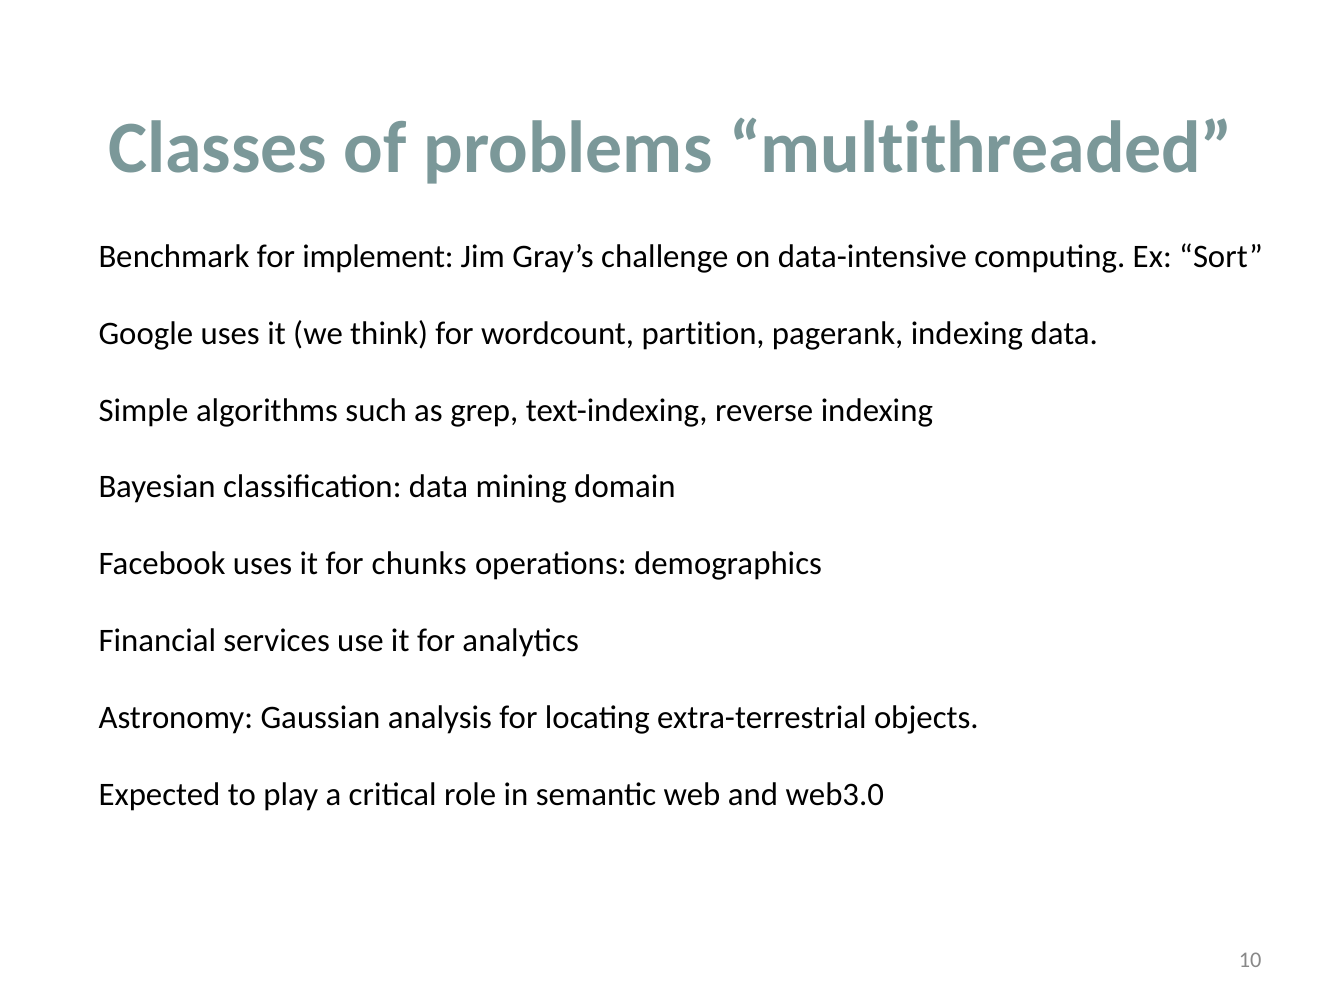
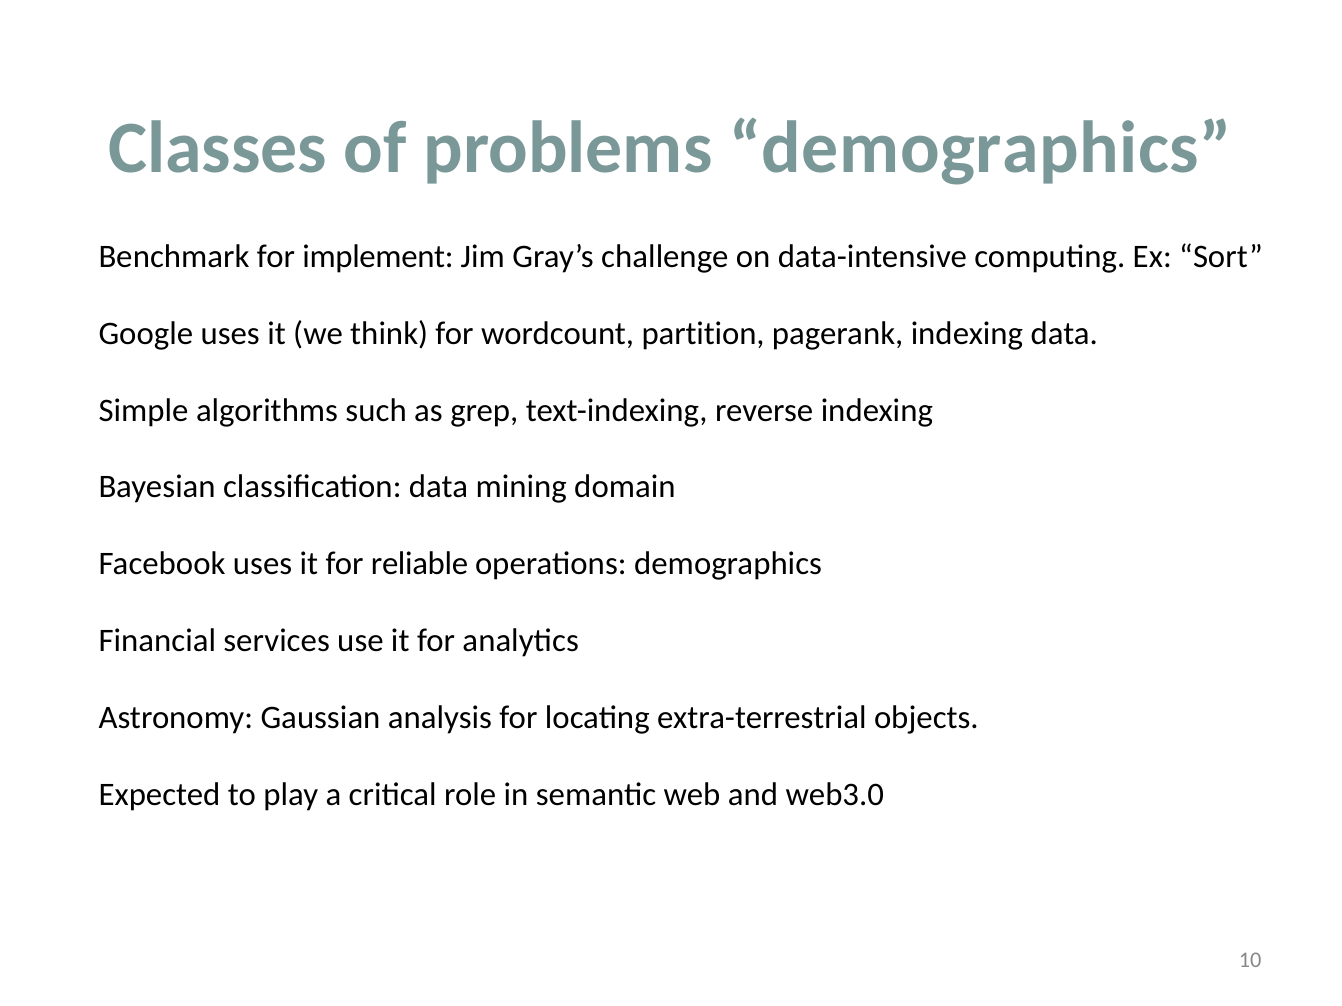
problems multithreaded: multithreaded -> demographics (981, 148)
chunks: chunks -> reliable (420, 564)
